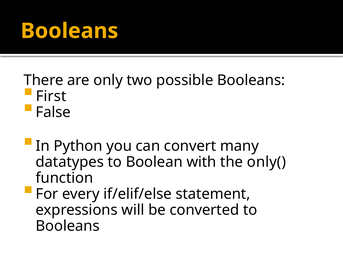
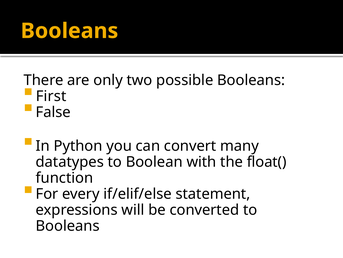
only(: only( -> float( (267, 161)
